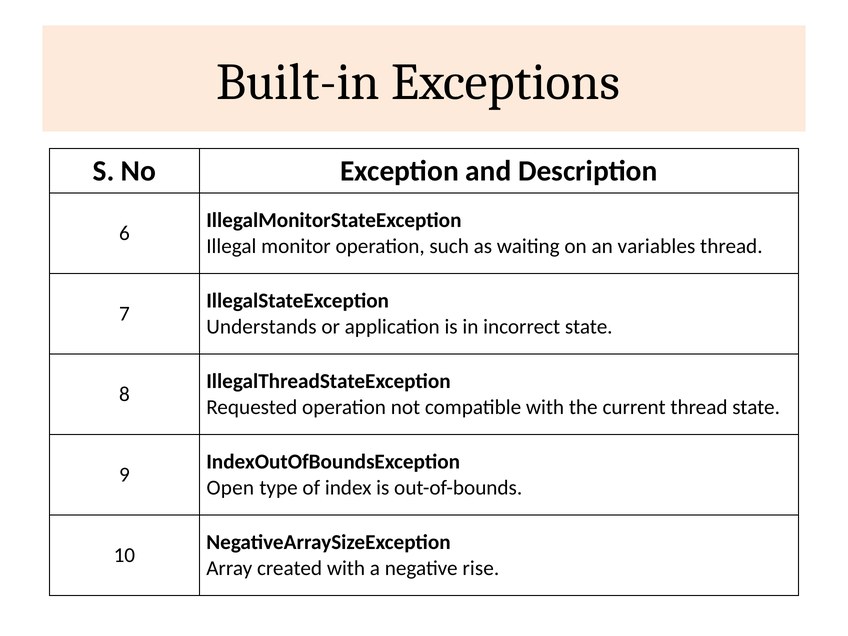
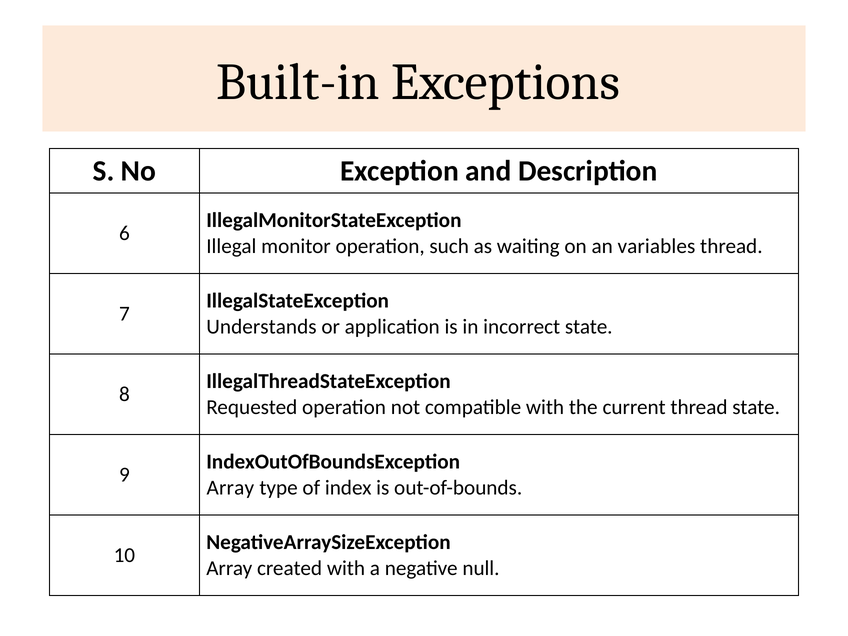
Open: Open -> Array (230, 488)
rise: rise -> null (481, 568)
